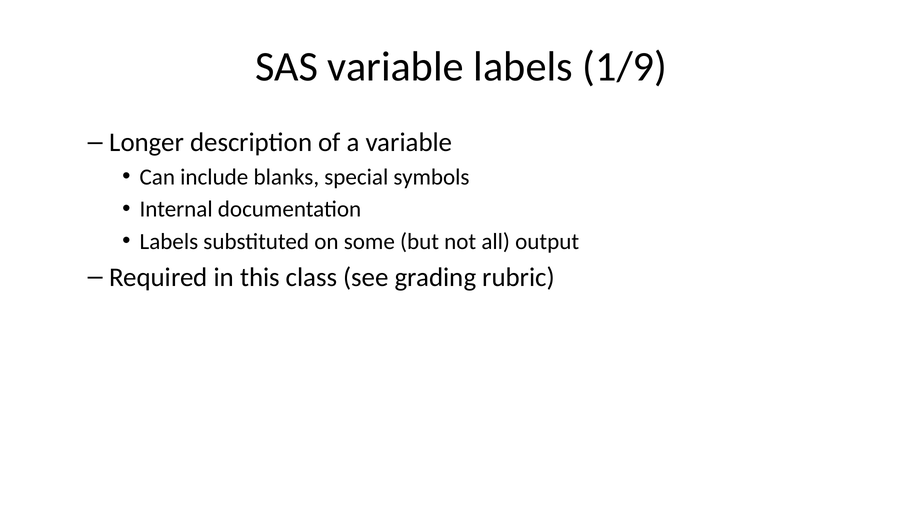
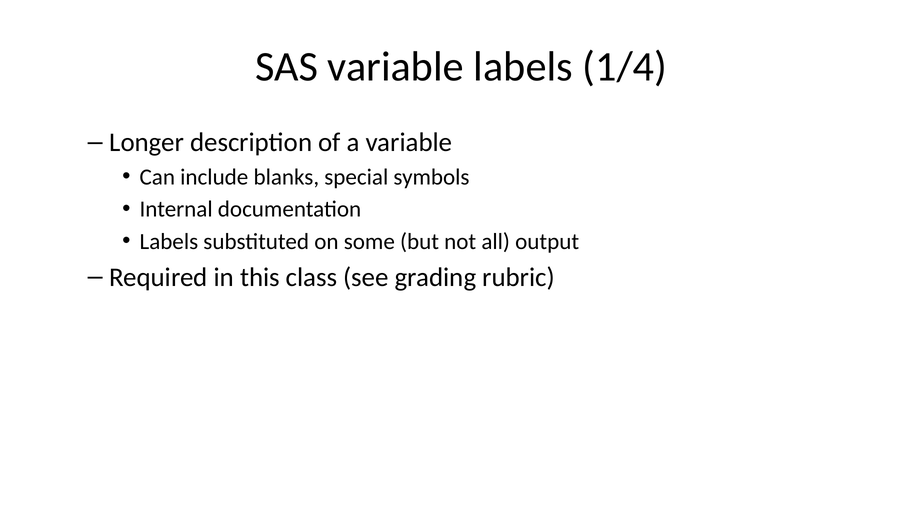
1/9: 1/9 -> 1/4 (625, 67)
